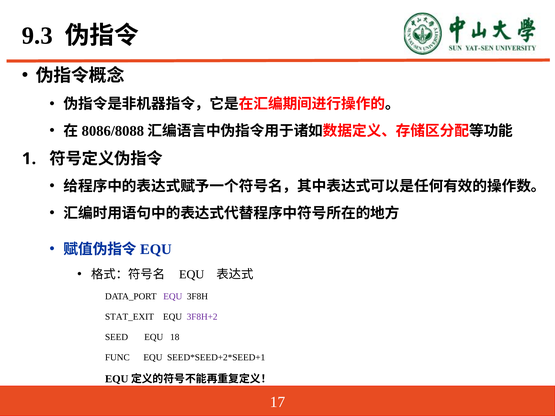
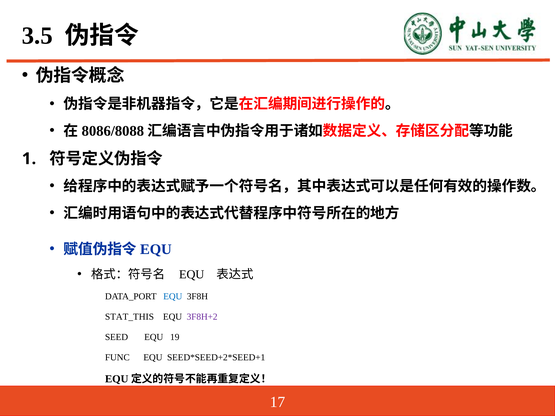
9.3: 9.3 -> 3.5 (37, 36)
EQU colour: purple -> blue (173, 297)
STAT_EXIT: STAT_EXIT -> STAT_THIS (129, 317)
18: 18 -> 19 (175, 337)
